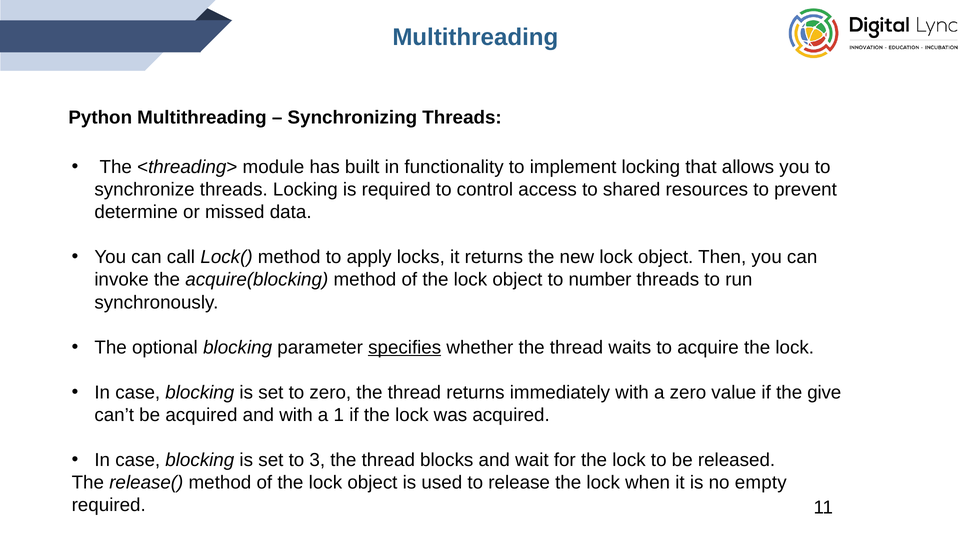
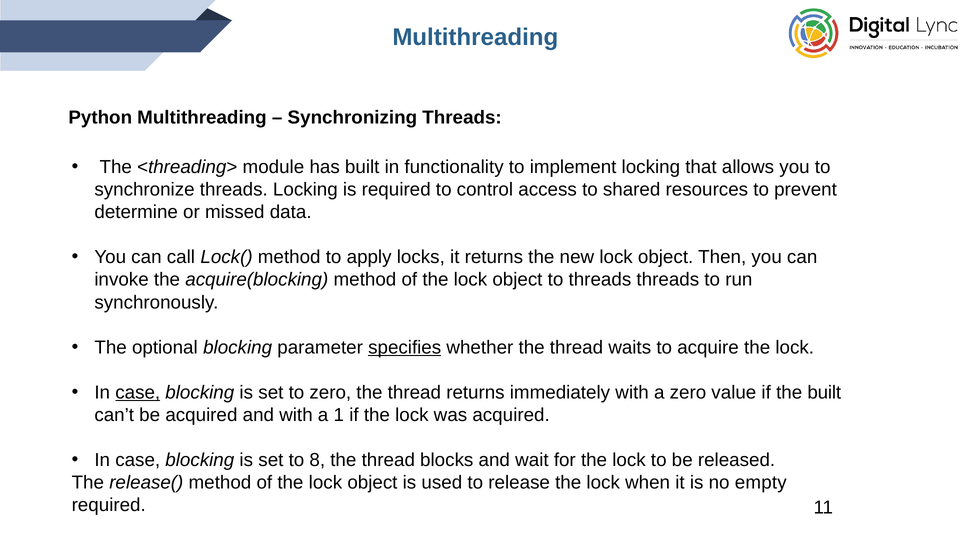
to number: number -> threads (600, 280)
case underline: none -> present (138, 392)
the give: give -> built (824, 392)
3: 3 -> 8 (317, 460)
